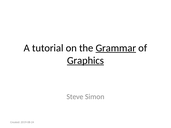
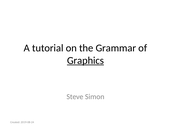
Grammar underline: present -> none (116, 48)
